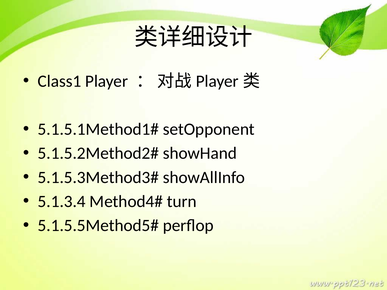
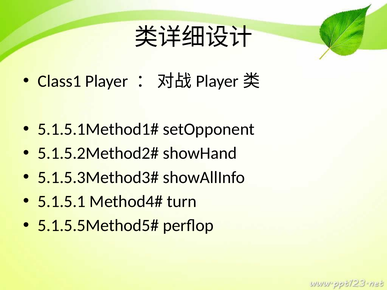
5.1.3.4: 5.1.3.4 -> 5.1.5.1 (62, 202)
